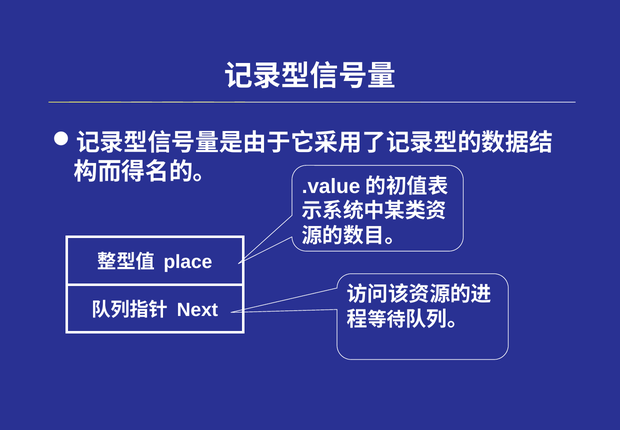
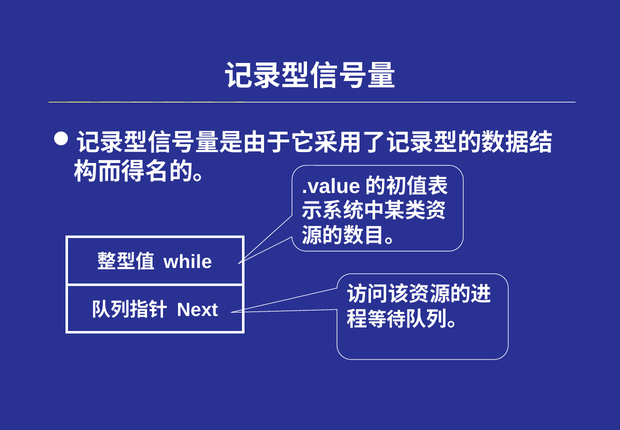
place: place -> while (188, 262)
